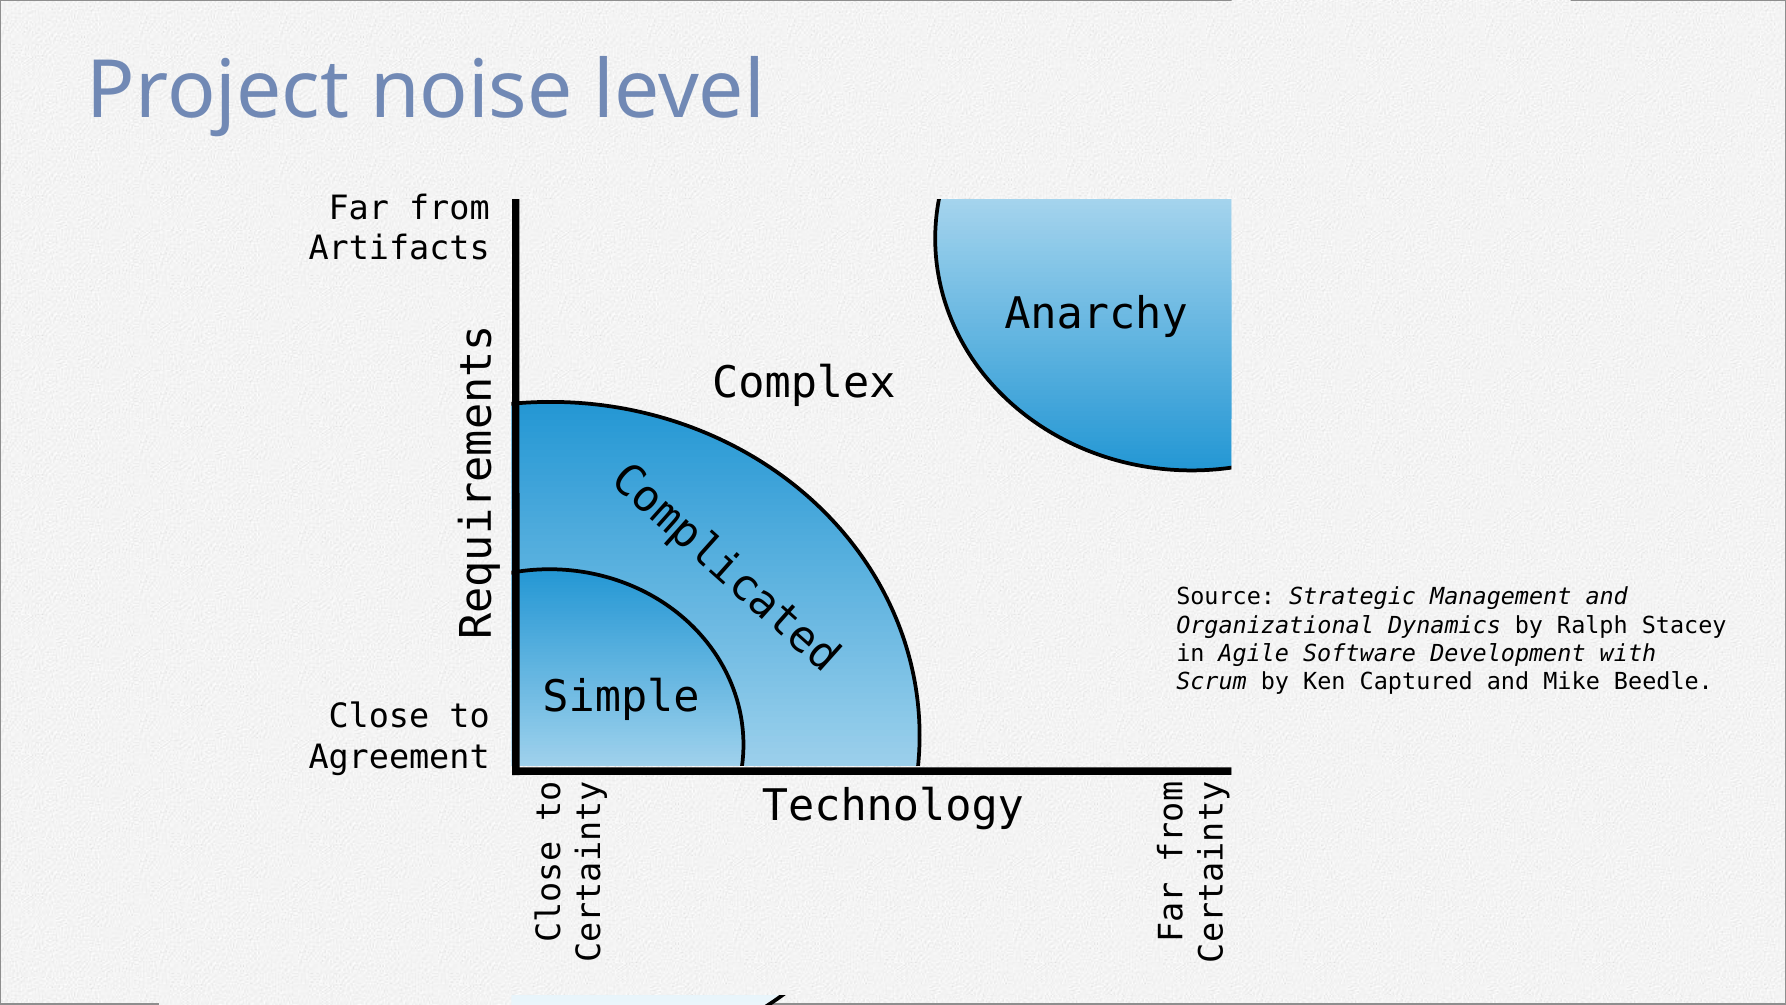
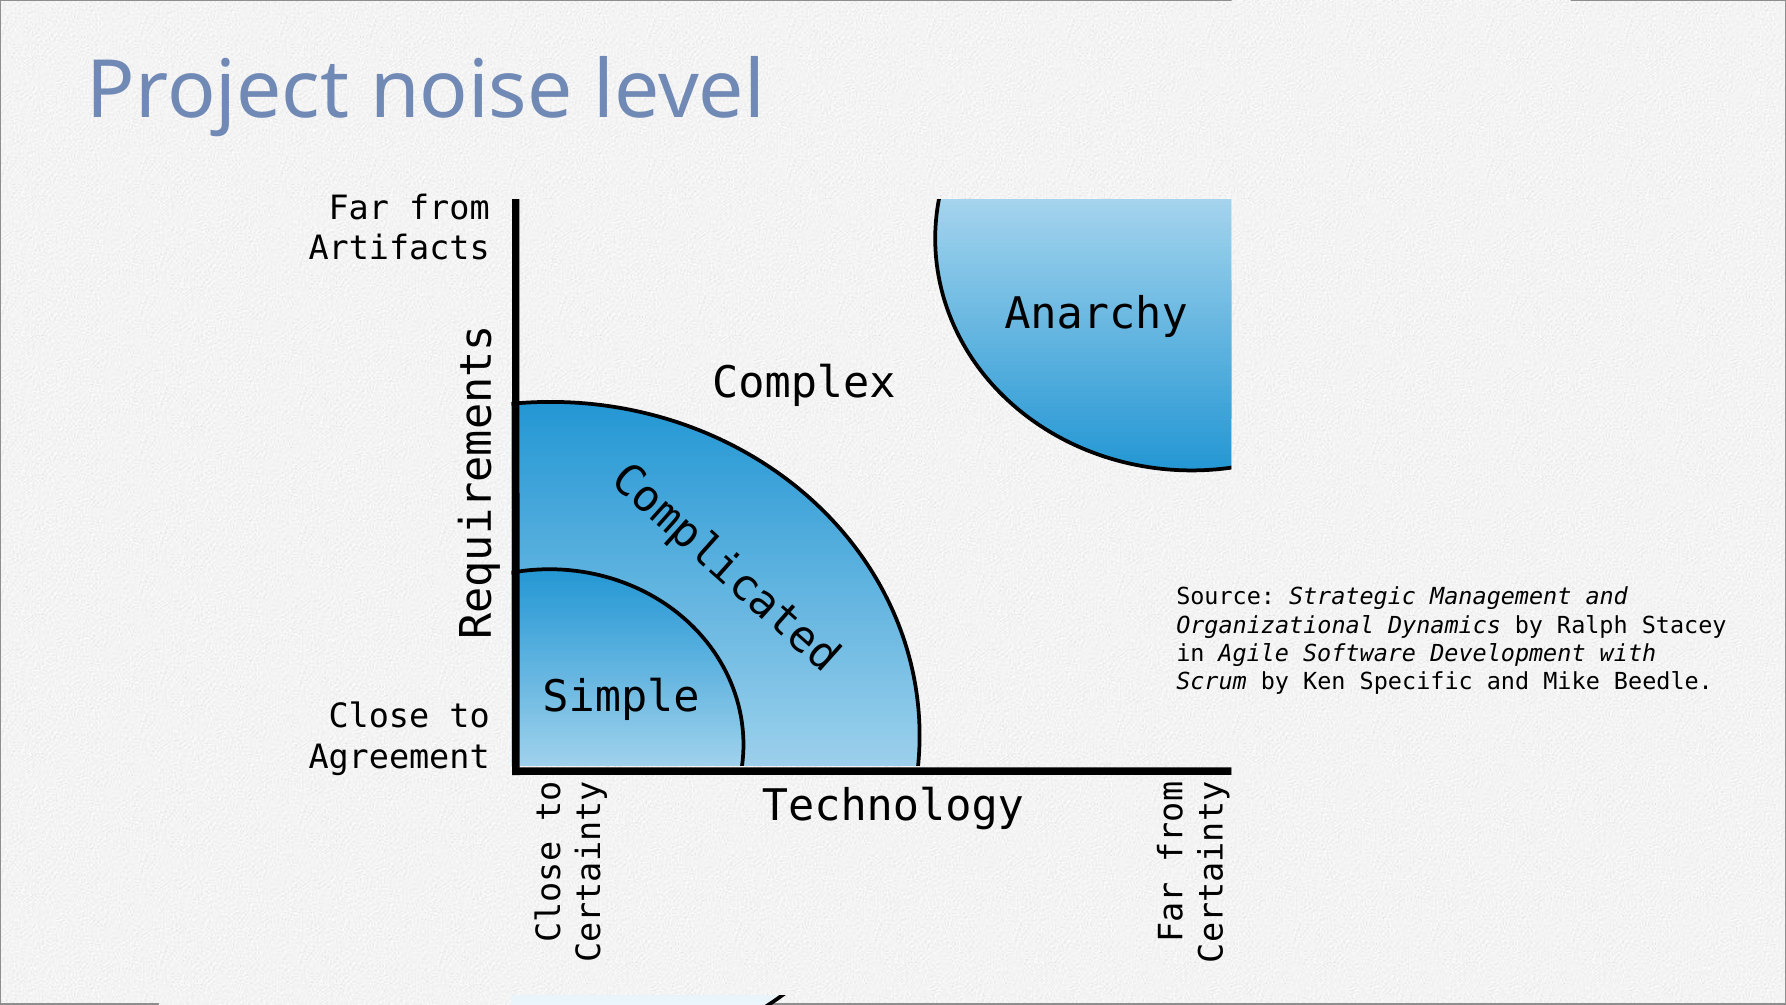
Captured: Captured -> Specific (1416, 681)
